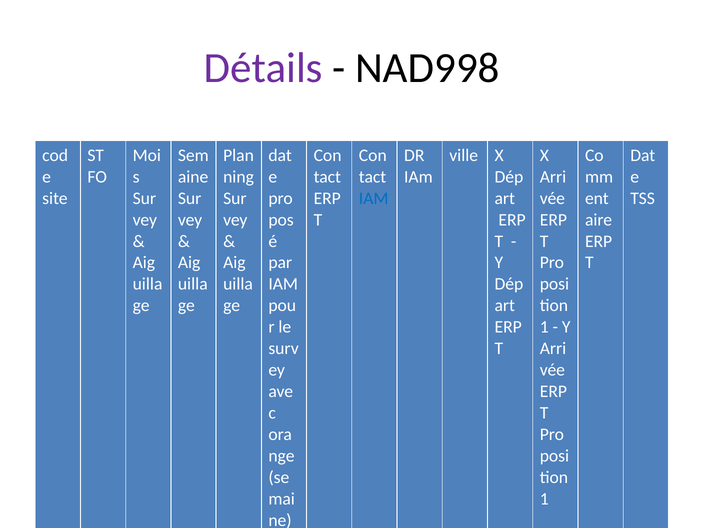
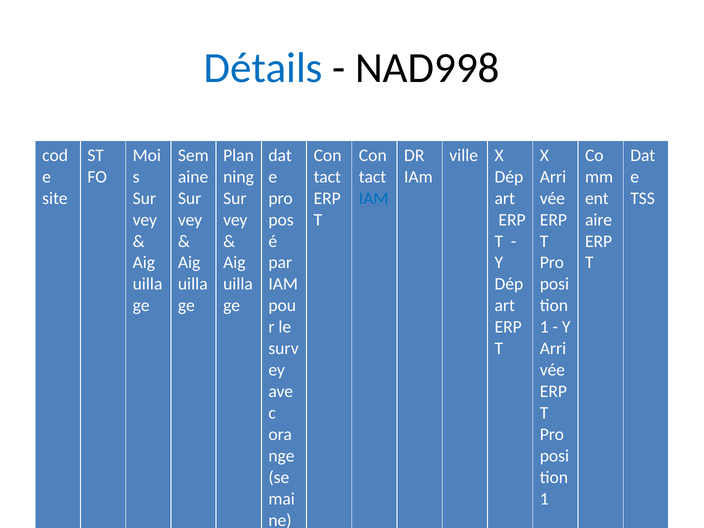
Détails colour: purple -> blue (263, 68)
